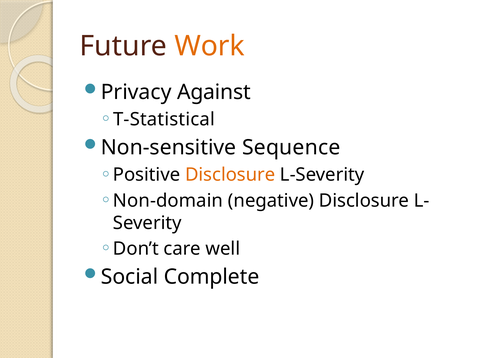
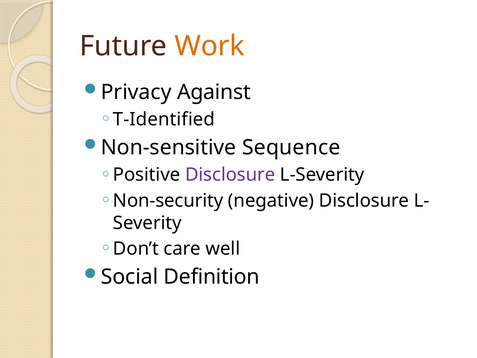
T-Statistical: T-Statistical -> T-Identified (164, 119)
Disclosure colour: orange -> purple (230, 175)
Non-domain: Non-domain -> Non-security (168, 201)
Complete: Complete -> Definition (212, 277)
